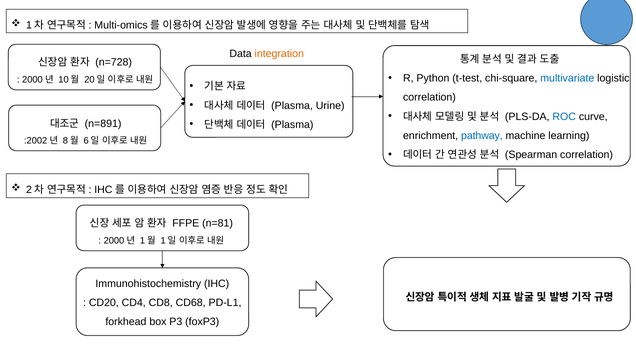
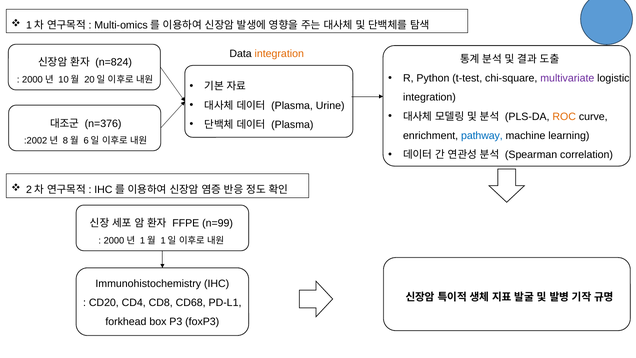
n=728: n=728 -> n=824 (114, 62)
multivariate colour: blue -> purple (567, 78)
correlation: correlation -> integration (429, 97)
ROC colour: blue -> orange (564, 116)
n=891: n=891 -> n=376 (103, 123)
n=81: n=81 -> n=99 (218, 223)
